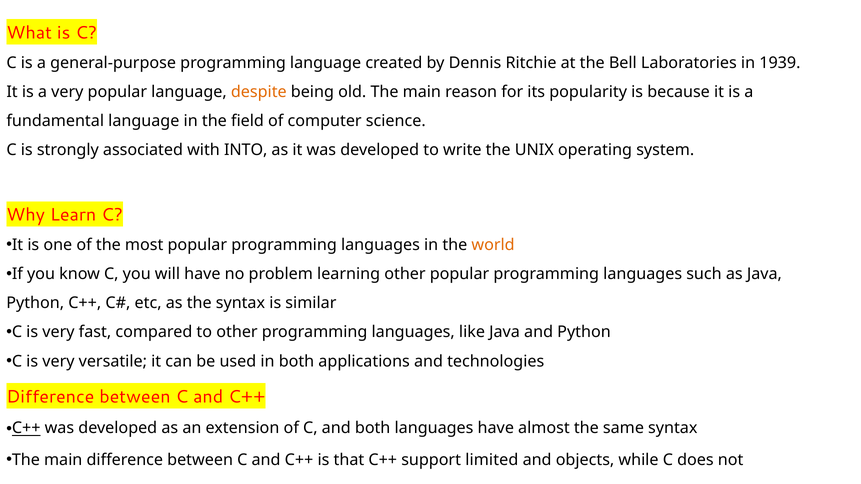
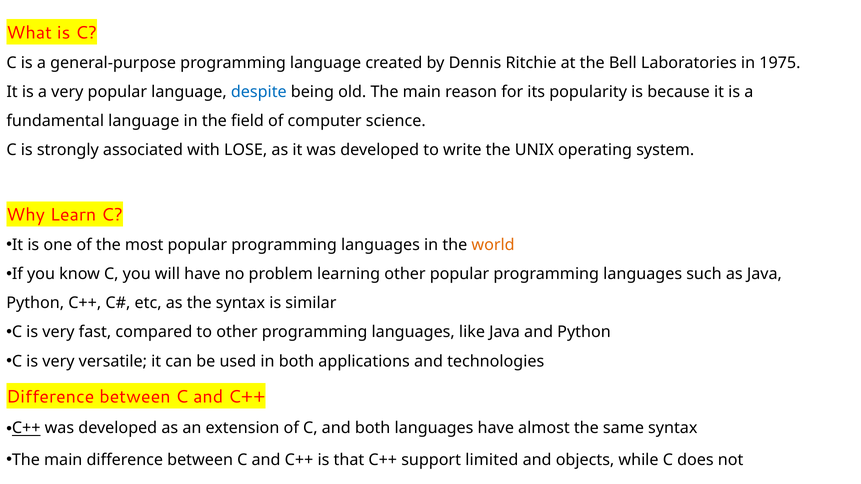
1939: 1939 -> 1975 (780, 63)
despite colour: orange -> blue (259, 92)
INTO: INTO -> LOSE (246, 150)
